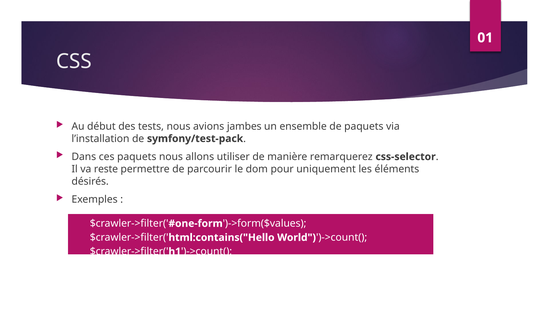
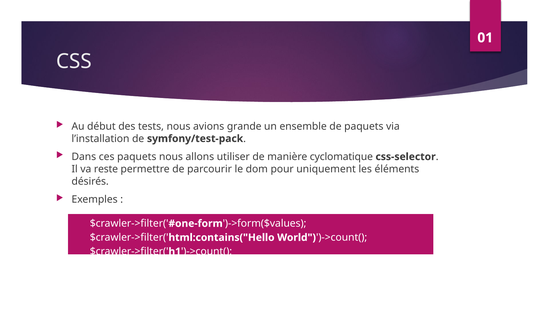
jambes: jambes -> grande (244, 126)
remarquerez: remarquerez -> cyclomatique (341, 157)
